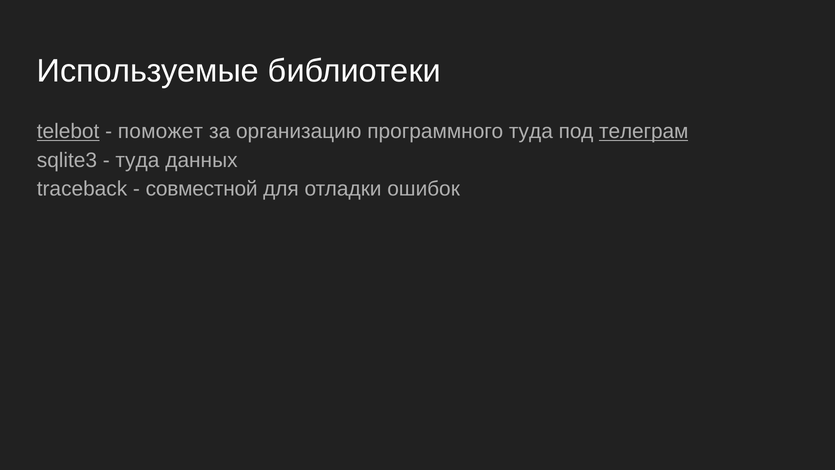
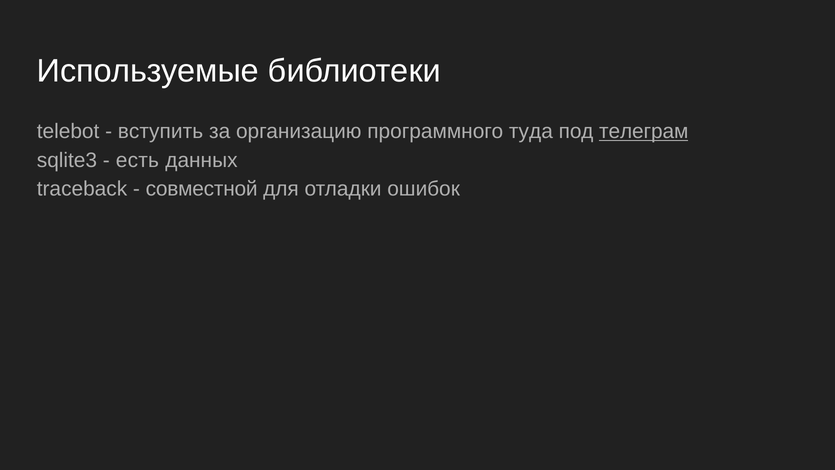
telebot underline: present -> none (68, 131)
поможет: поможет -> вступить (161, 131)
туда: туда -> есть (137, 160)
